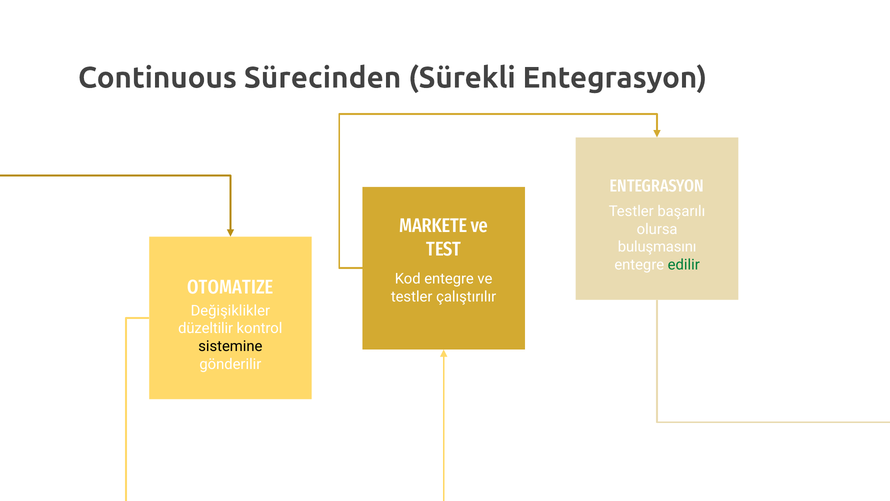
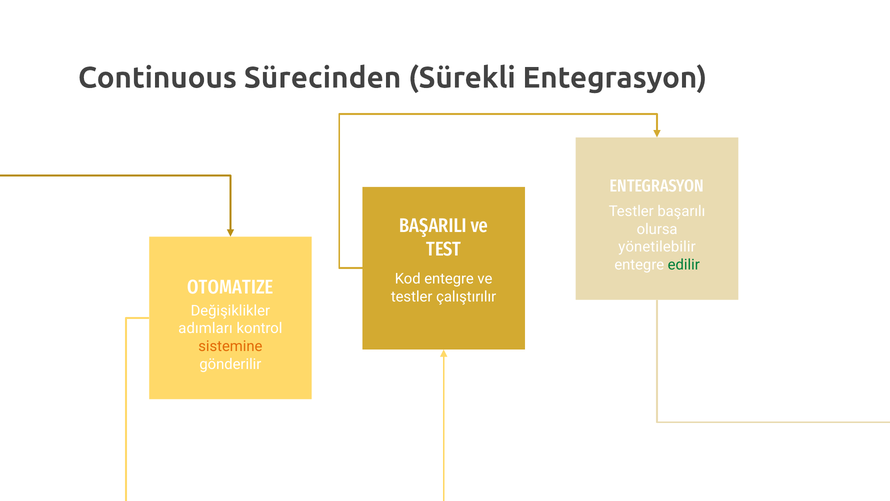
MARKETE: MARKETE -> BAŞARILI (433, 225)
buluşmasını: buluşmasını -> yönetilebilir (657, 247)
düzeltilir: düzeltilir -> adımları (206, 328)
sistemine colour: black -> orange (230, 346)
